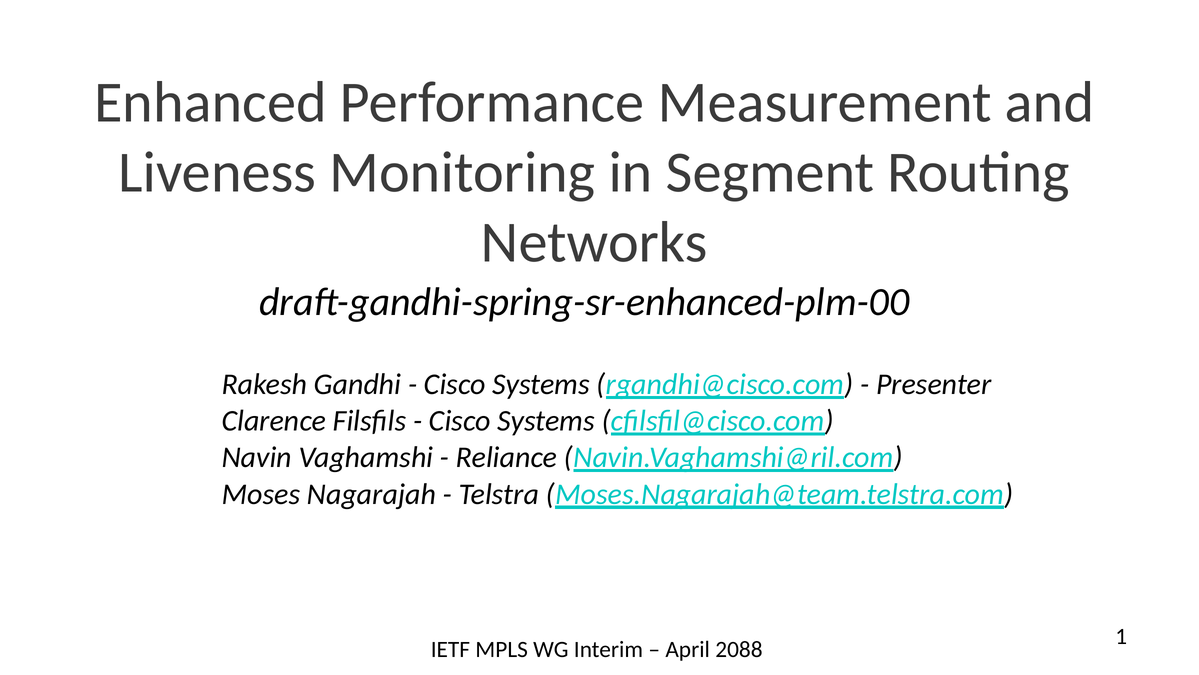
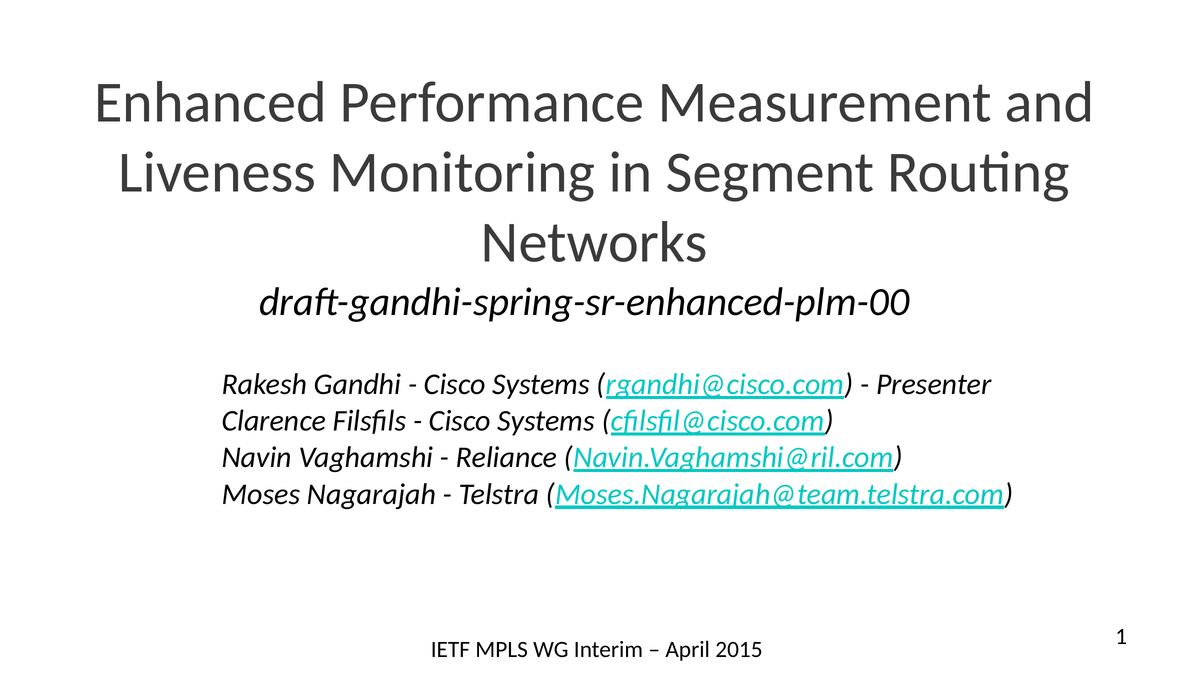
2088: 2088 -> 2015 (739, 649)
